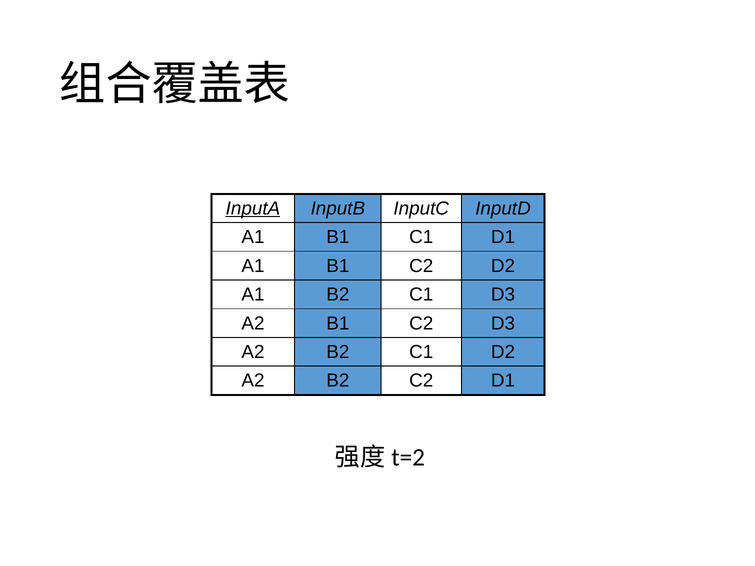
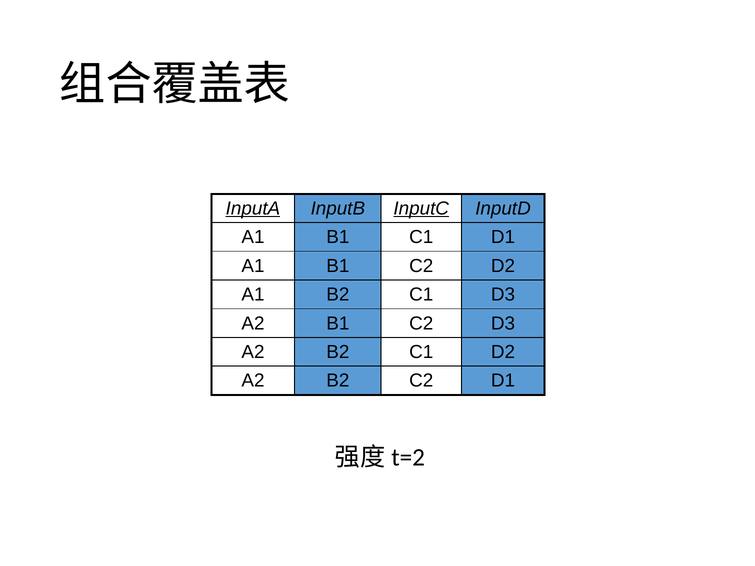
InputC underline: none -> present (421, 209)
